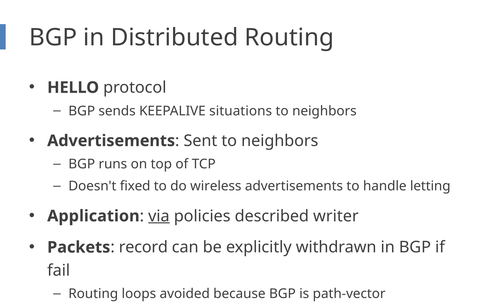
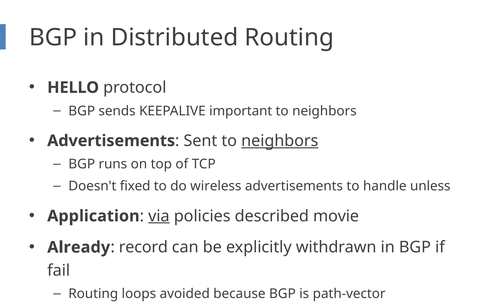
situations: situations -> important (241, 111)
neighbors underline: none -> present (280, 141)
letting: letting -> unless (430, 187)
writer: writer -> movie (336, 216)
Packets: Packets -> Already (79, 248)
